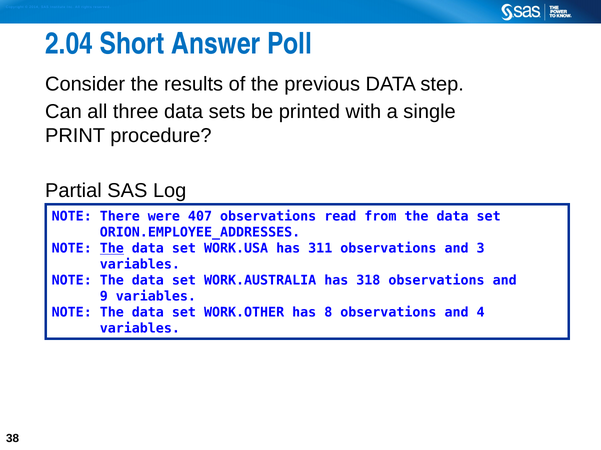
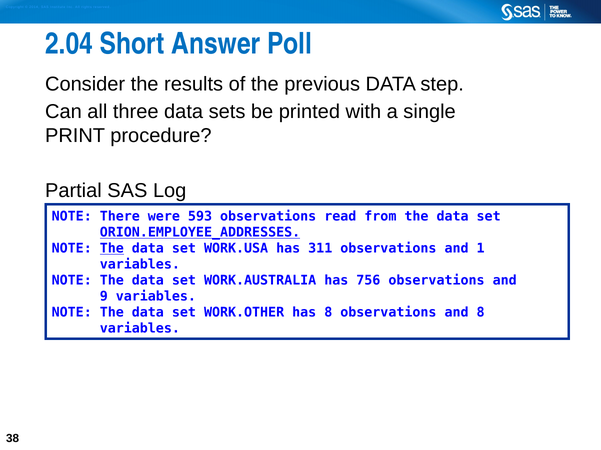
407: 407 -> 593 (200, 217)
ORION.EMPLOYEE_ADDRESSES underline: none -> present (200, 233)
3: 3 -> 1 (481, 249)
318: 318 -> 756 (368, 281)
and 4: 4 -> 8 (481, 313)
